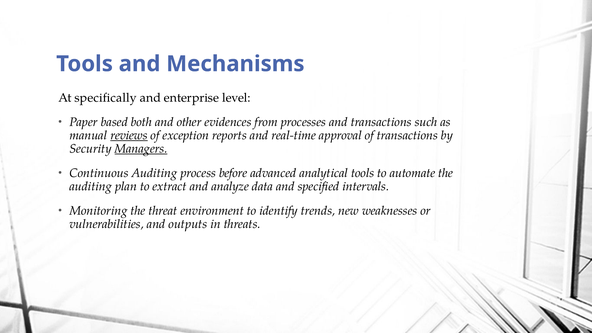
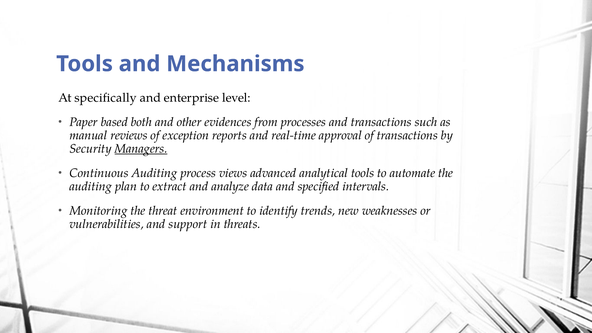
reviews underline: present -> none (129, 135)
before: before -> views (233, 173)
outputs: outputs -> support (188, 224)
